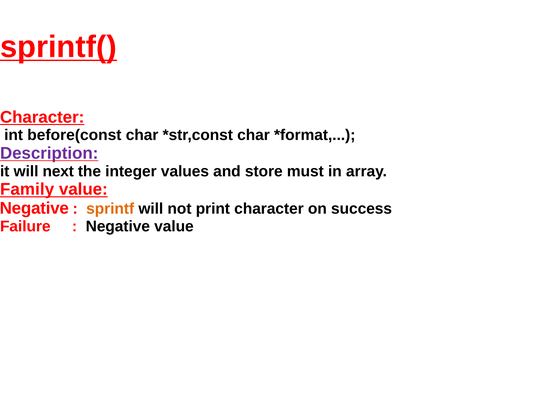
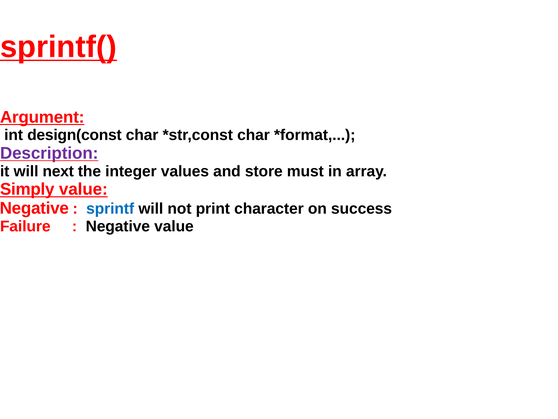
Character: Character -> Argument (42, 117)
before(const: before(const -> design(const (74, 135)
Family: Family -> Simply (27, 189)
sprintf colour: orange -> blue (110, 208)
